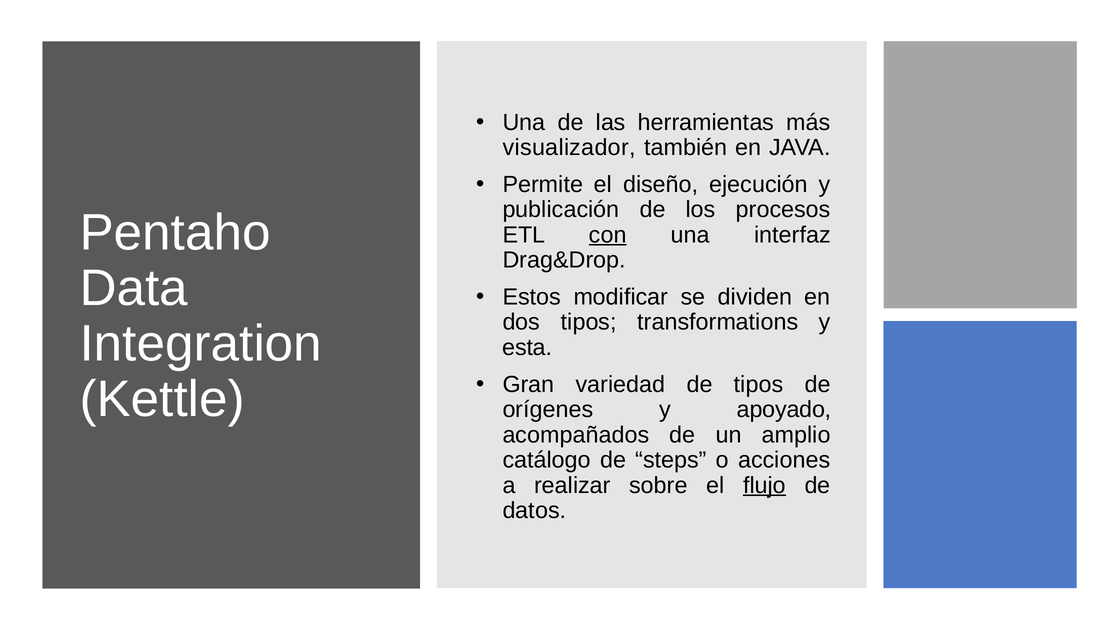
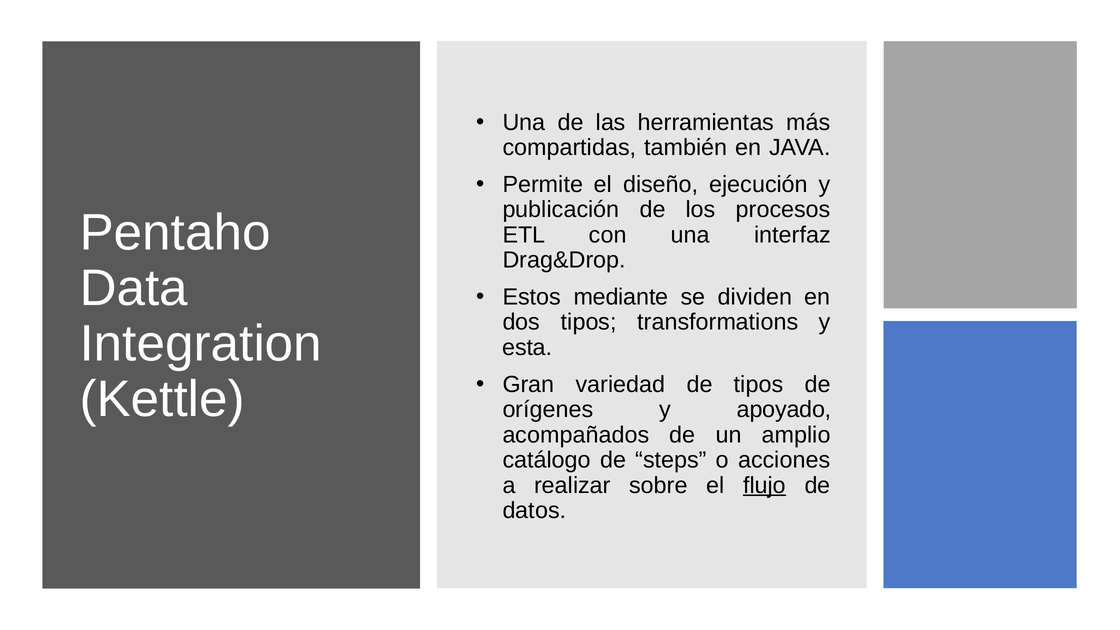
visualizador: visualizador -> compartidas (569, 148)
con underline: present -> none (608, 235)
modificar: modificar -> mediante (621, 297)
